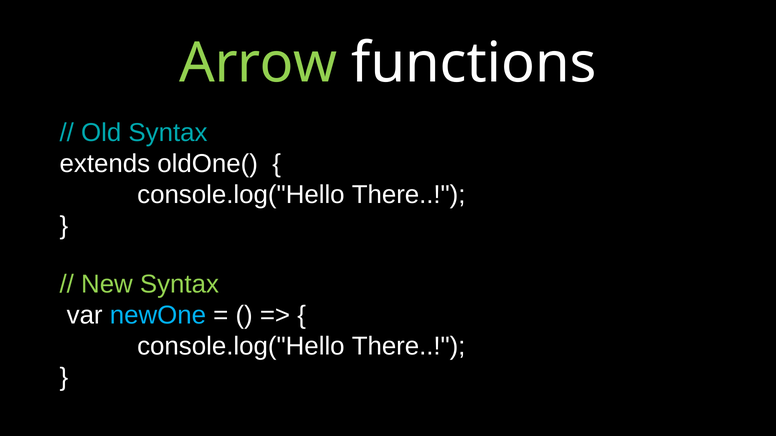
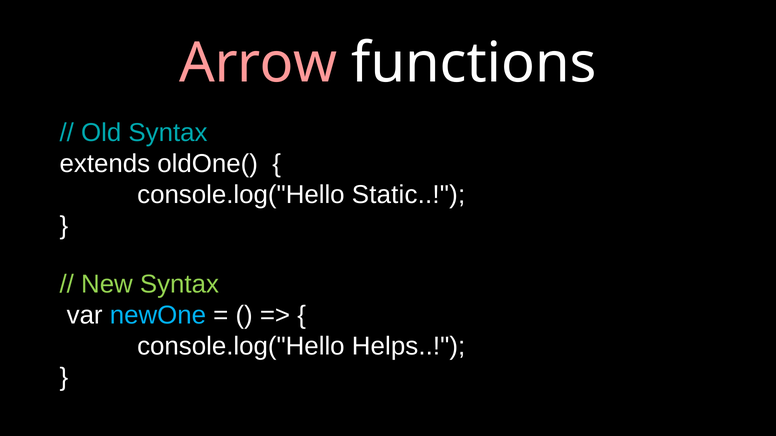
Arrow colour: light green -> pink (258, 64)
There: There -> Static (409, 195)
There: There -> Helps (409, 347)
